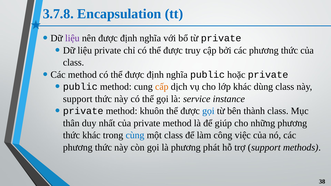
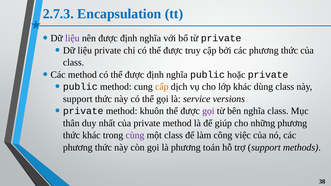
3.7.8: 3.7.8 -> 2.7.3 (58, 14)
instance: instance -> versions (229, 99)
gọi colour: blue -> purple (208, 111)
bên thành: thành -> nghĩa (254, 111)
cùng colour: blue -> purple (135, 135)
phát: phát -> toán (211, 148)
